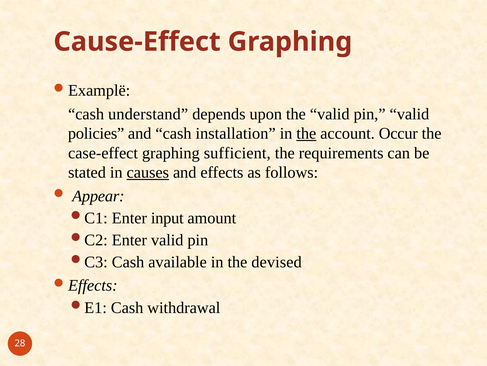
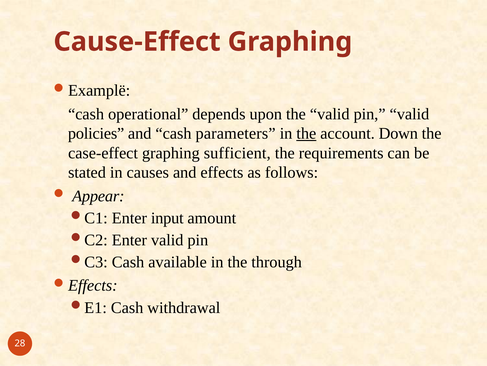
understand: understand -> operational (148, 114)
installation: installation -> parameters (236, 133)
Occur: Occur -> Down (398, 133)
causes underline: present -> none (148, 172)
devised: devised -> through (277, 262)
